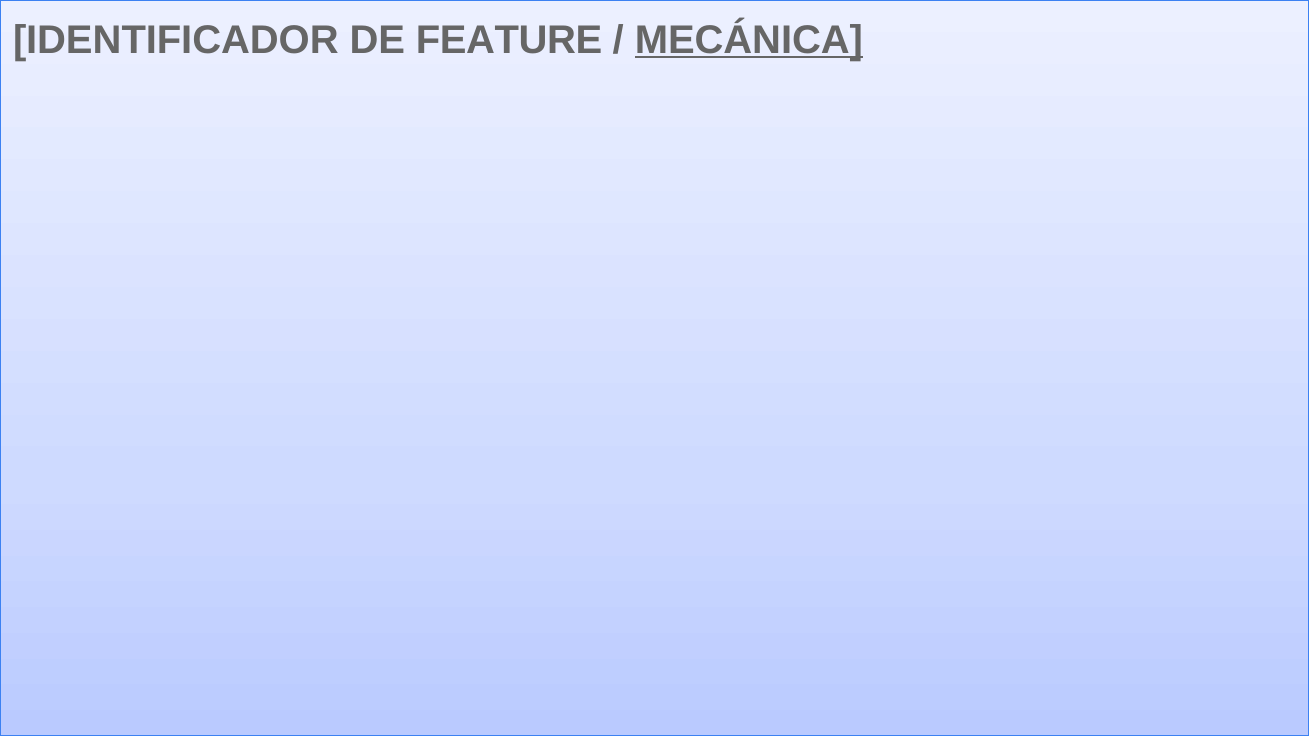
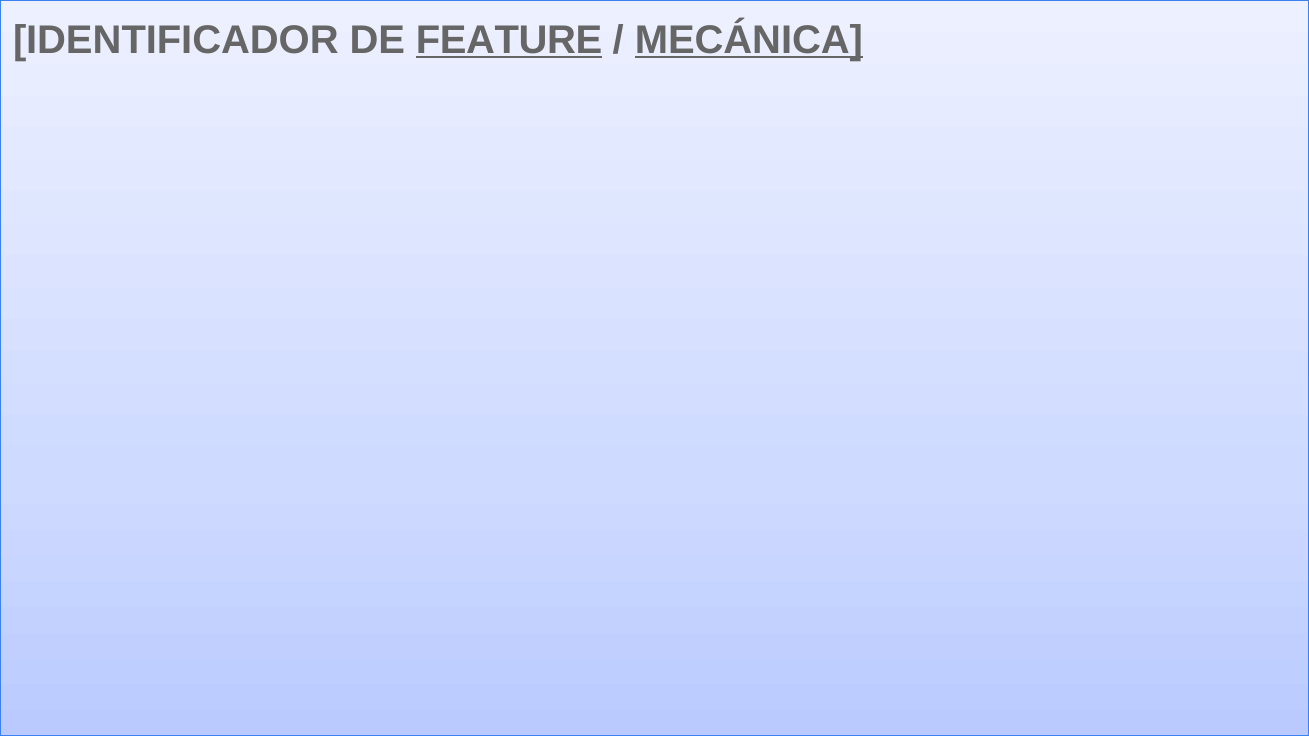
FEATURE underline: none -> present (509, 40)
